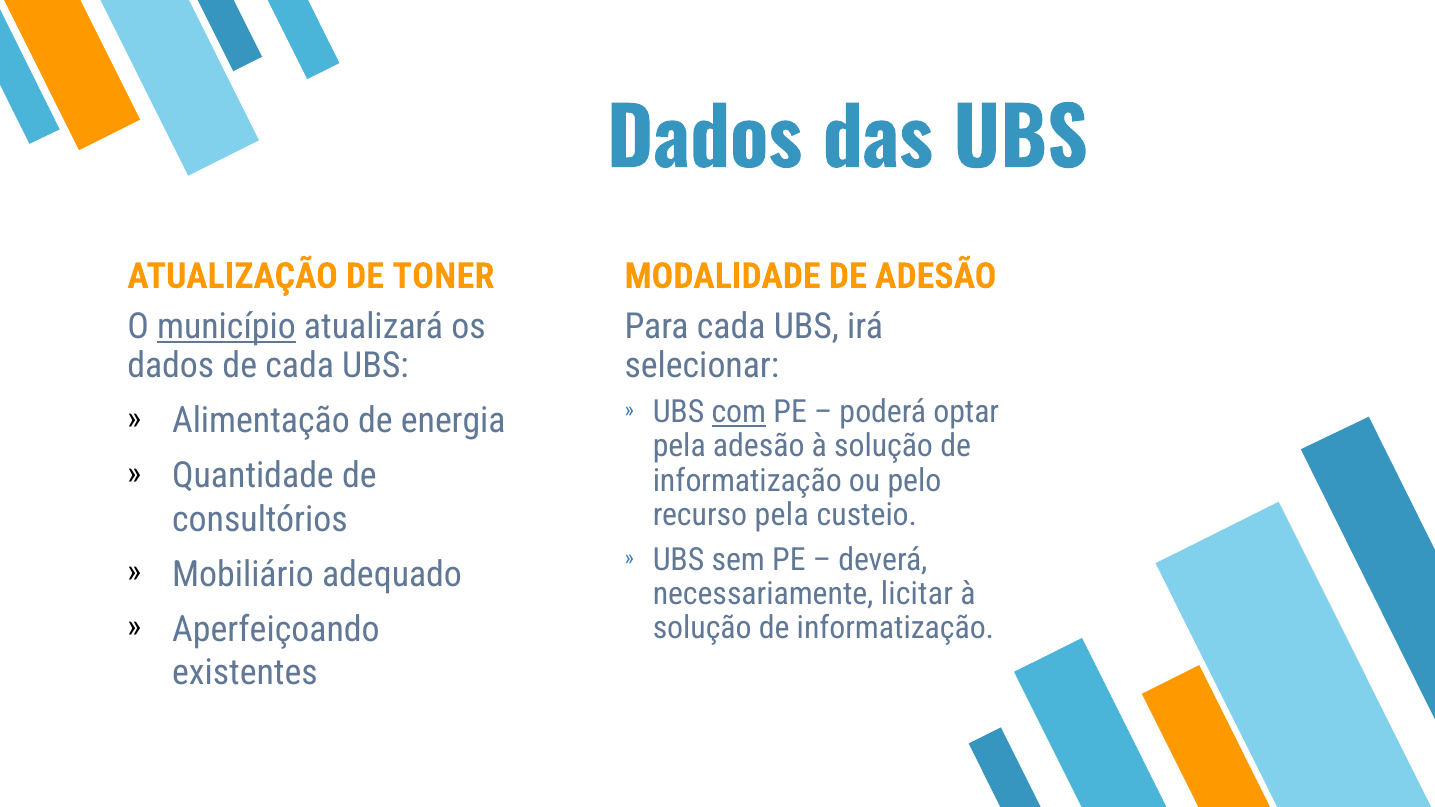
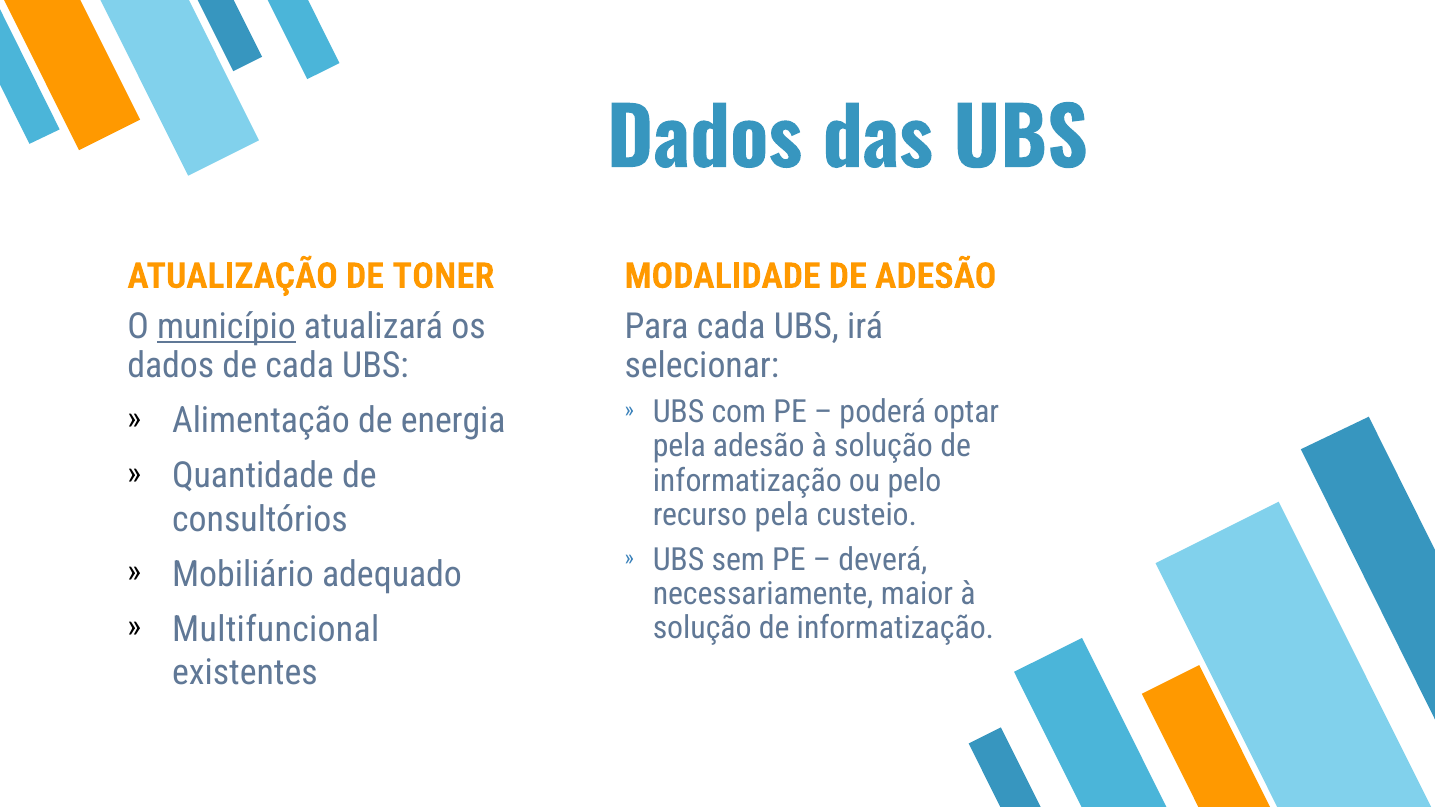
com underline: present -> none (739, 412)
licitar: licitar -> maior (917, 594)
Aperfeiçoando: Aperfeiçoando -> Multifuncional (276, 629)
